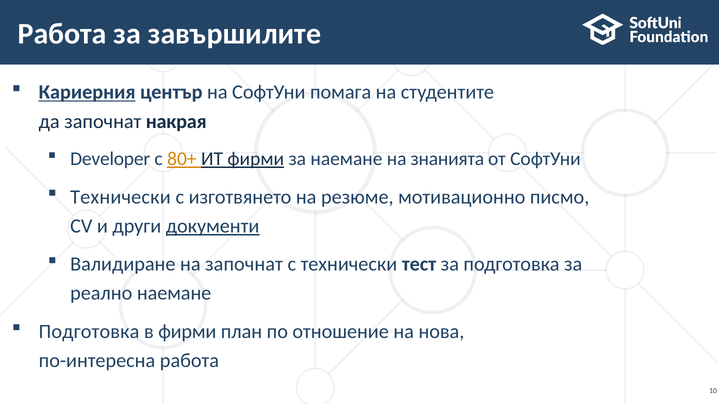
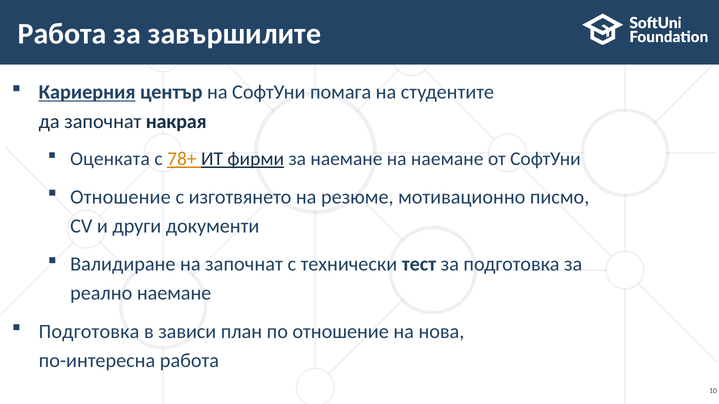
Developer: Developer -> Оценката (110, 159)
80+: 80+ -> 78+ (182, 159)
на знанията: знанията -> наемане (447, 159)
Технически: Технически -> Отношение (120, 197)
документи underline: present -> none (213, 226)
в фирми: фирми -> зависи (187, 332)
